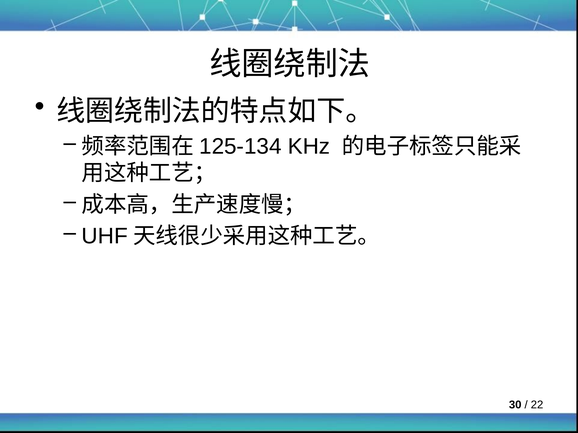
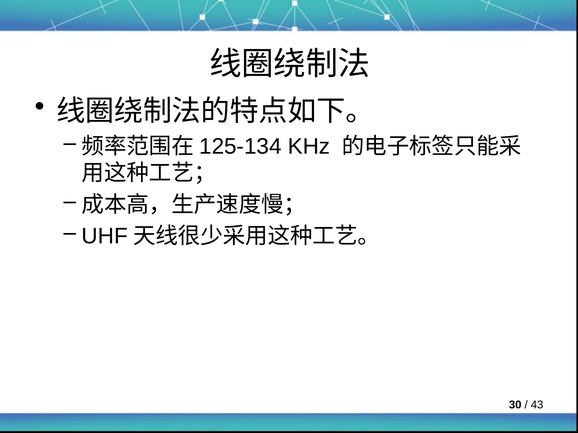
22: 22 -> 43 (537, 405)
